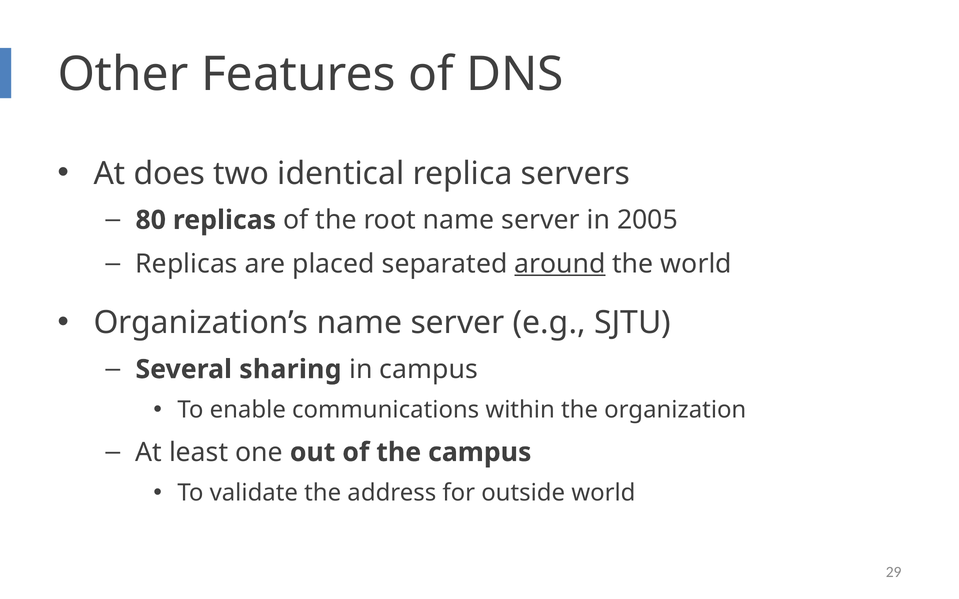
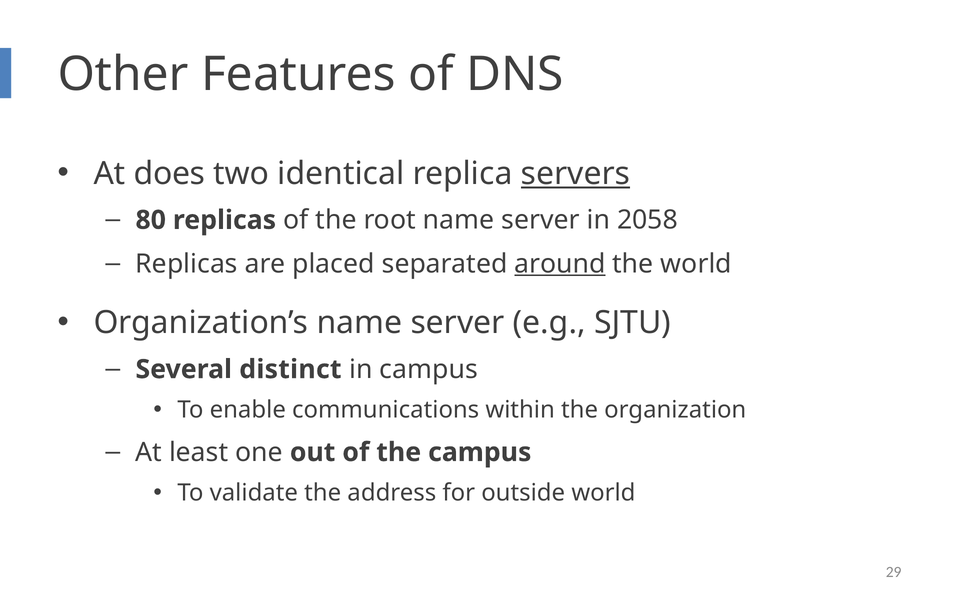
servers underline: none -> present (576, 174)
2005: 2005 -> 2058 (647, 220)
sharing: sharing -> distinct (290, 370)
